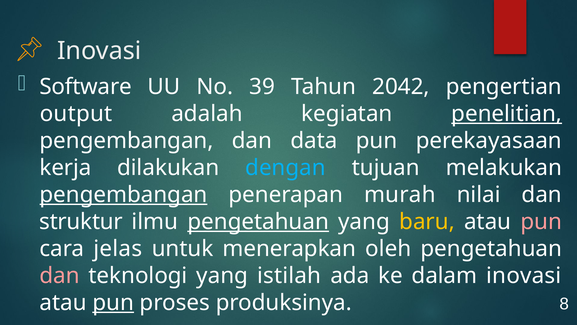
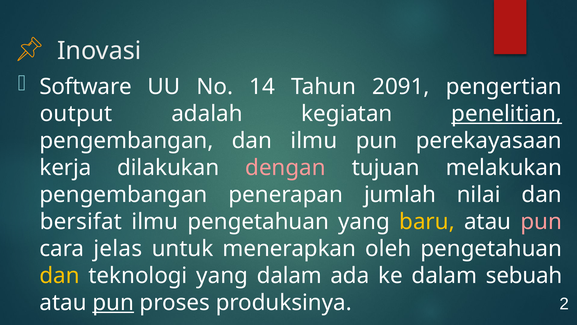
39: 39 -> 14 (262, 87)
2042: 2042 -> 2091 (401, 87)
dan data: data -> ilmu (314, 141)
dengan colour: light blue -> pink (285, 168)
pengembangan underline: present -> none (124, 194)
murah: murah -> jumlah (400, 194)
struktur: struktur -> bersifat (81, 221)
pengetahuan underline: present -> none (258, 221)
dan colour: pink -> yellow (60, 275)
yang istilah: istilah -> dalam (289, 275)
dalam inovasi: inovasi -> sebuah (524, 275)
8: 8 -> 2 (564, 304)
